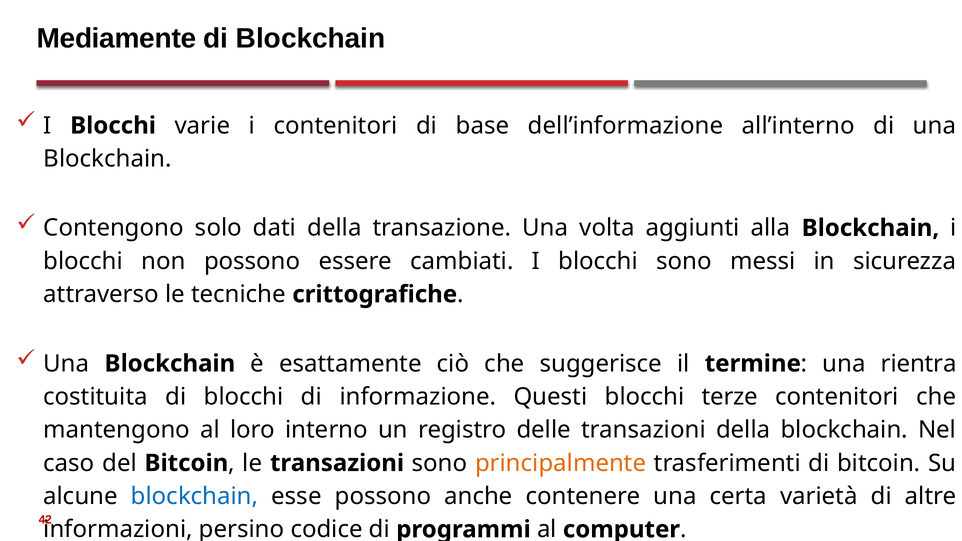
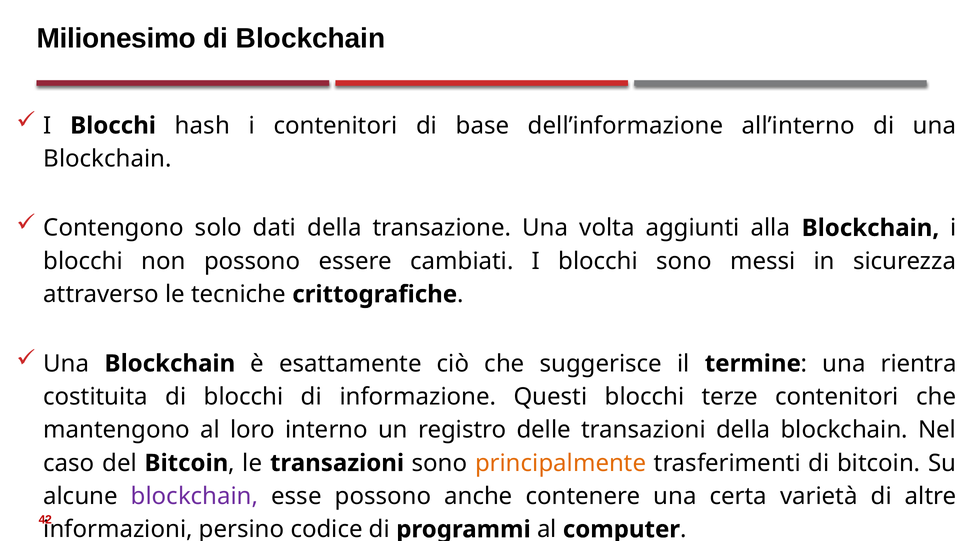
Mediamente: Mediamente -> Milionesimo (116, 38)
varie: varie -> hash (202, 126)
blockchain colour: blue -> purple (195, 496)
